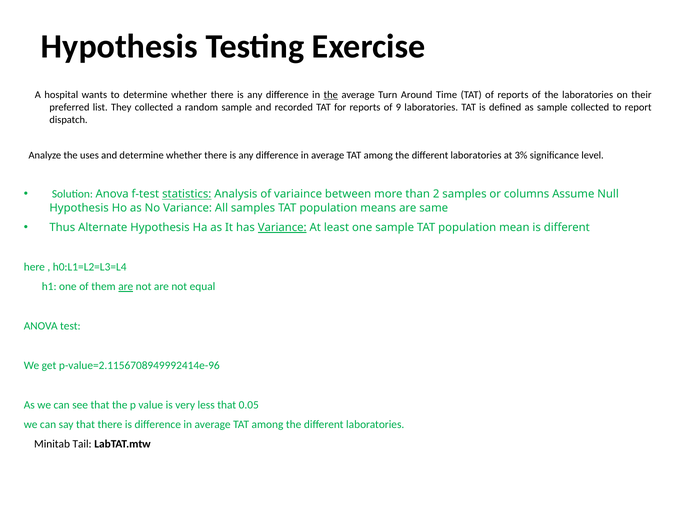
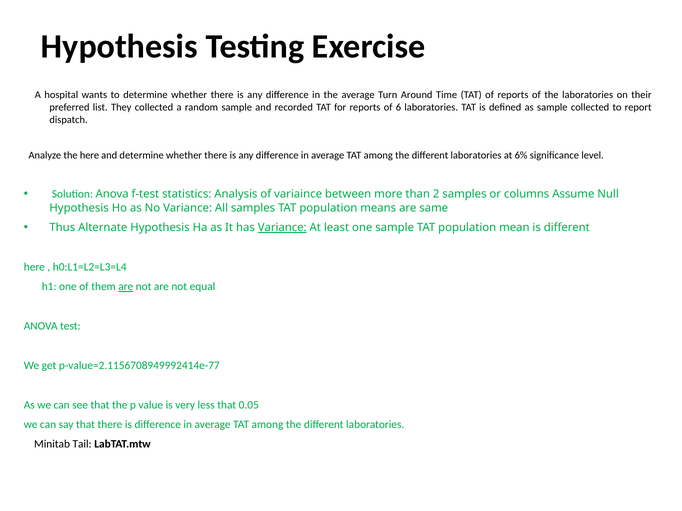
the underline: present -> none (331, 95)
9: 9 -> 6 (398, 107)
the uses: uses -> here (89, 156)
3%: 3% -> 6% (521, 156)
statistics underline: present -> none (187, 194)
p-value=2.1156708949992414e-96: p-value=2.1156708949992414e-96 -> p-value=2.1156708949992414e-77 (139, 366)
